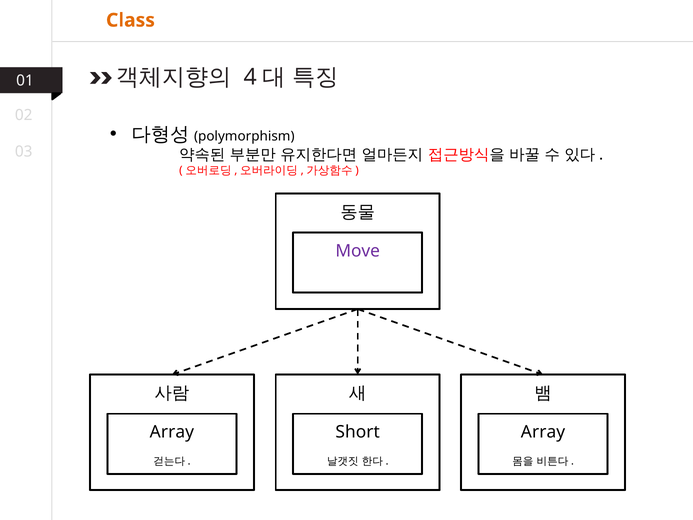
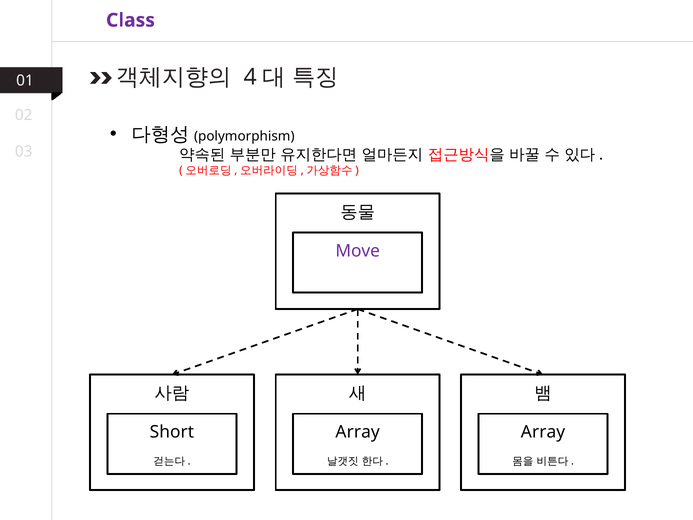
Class colour: orange -> purple (130, 20)
Array: Array -> Short (172, 432)
Short: Short -> Array (358, 432)
